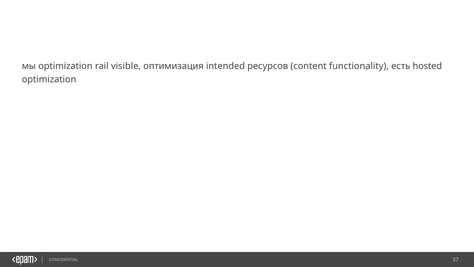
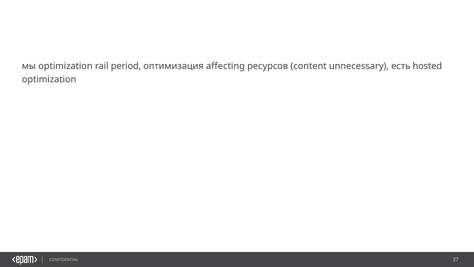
visible: visible -> period (126, 66)
intended: intended -> affecting (225, 66)
functionality: functionality -> unnecessary (359, 66)
